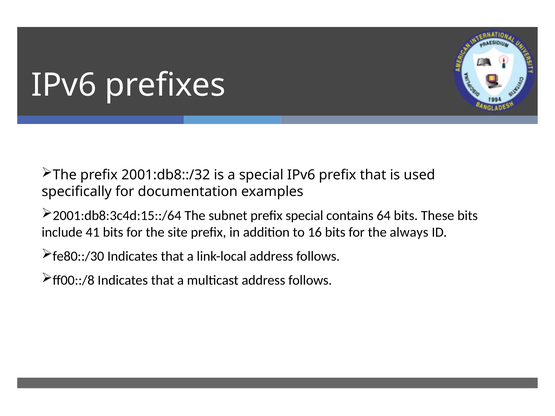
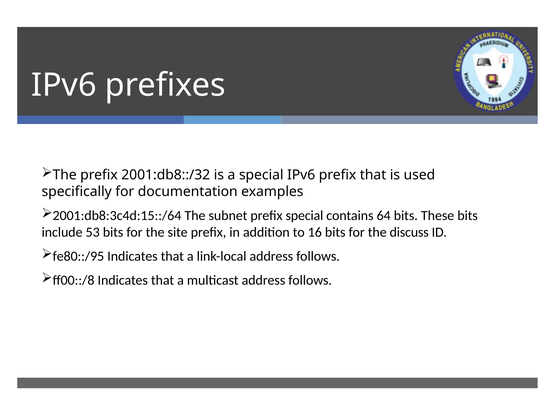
41: 41 -> 53 (93, 232)
always: always -> discuss (409, 232)
fe80::/30: fe80::/30 -> fe80::/95 (78, 256)
